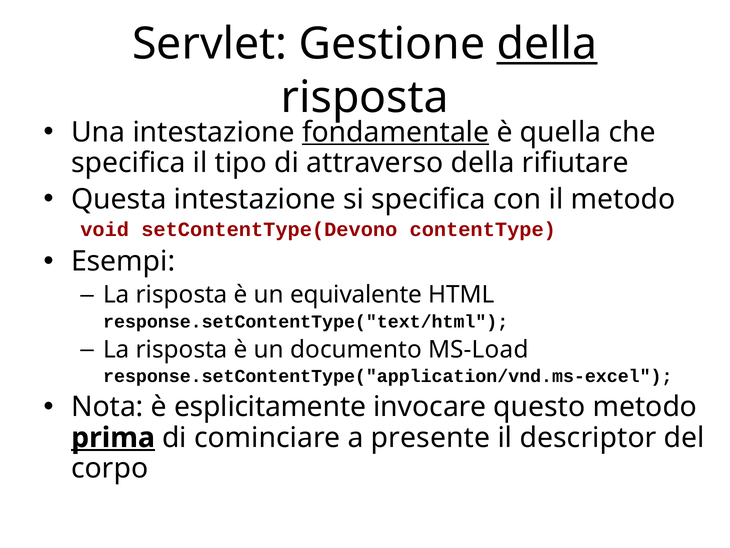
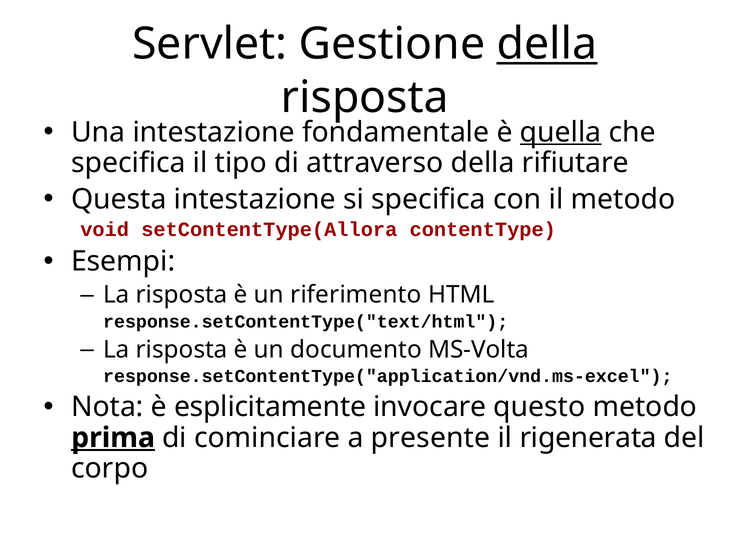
fondamentale underline: present -> none (396, 132)
quella underline: none -> present (561, 132)
setContentType(Devono: setContentType(Devono -> setContentType(Allora (269, 229)
equivalente: equivalente -> riferimento (356, 295)
MS-Load: MS-Load -> MS-Volta (479, 349)
descriptor: descriptor -> rigenerata (588, 437)
